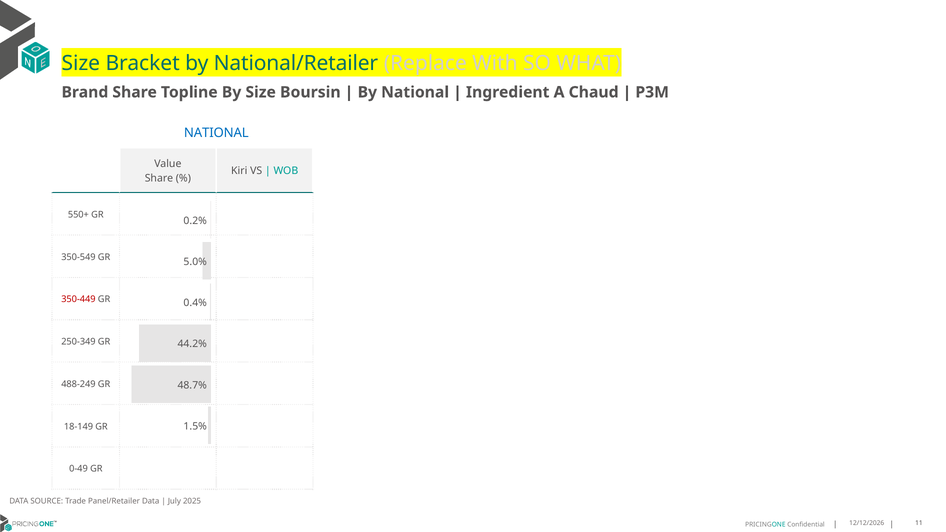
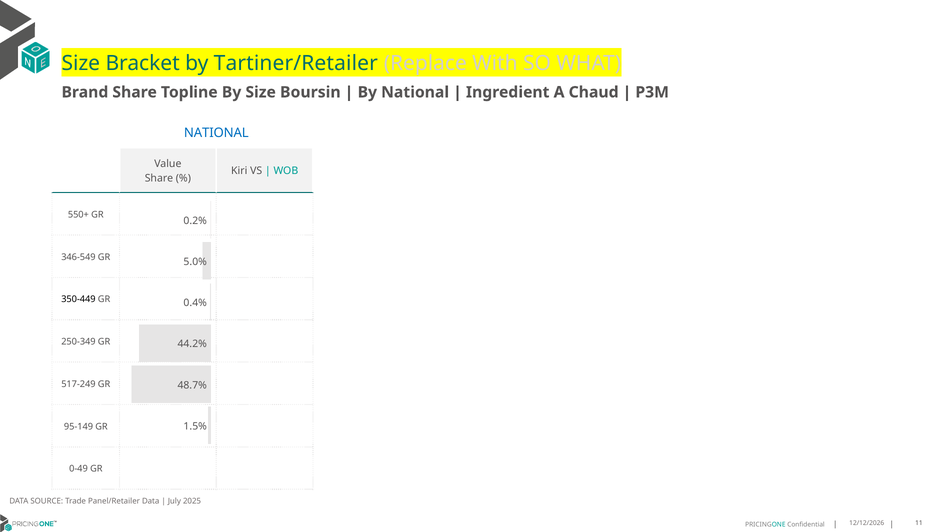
National/Retailer: National/Retailer -> Tartiner/Retailer (296, 64)
350-549: 350-549 -> 346-549 (78, 257)
350-449 colour: red -> black (78, 299)
488-249: 488-249 -> 517-249 (78, 384)
18-149: 18-149 -> 95-149 (78, 427)
